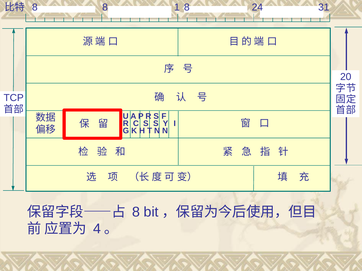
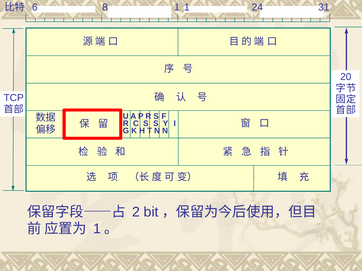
8: 8 -> 6 (35, 7)
8: 8 -> 1 (187, 7)
8: 8 -> 2 (136, 212)
4: 4 -> 1 (97, 229)
